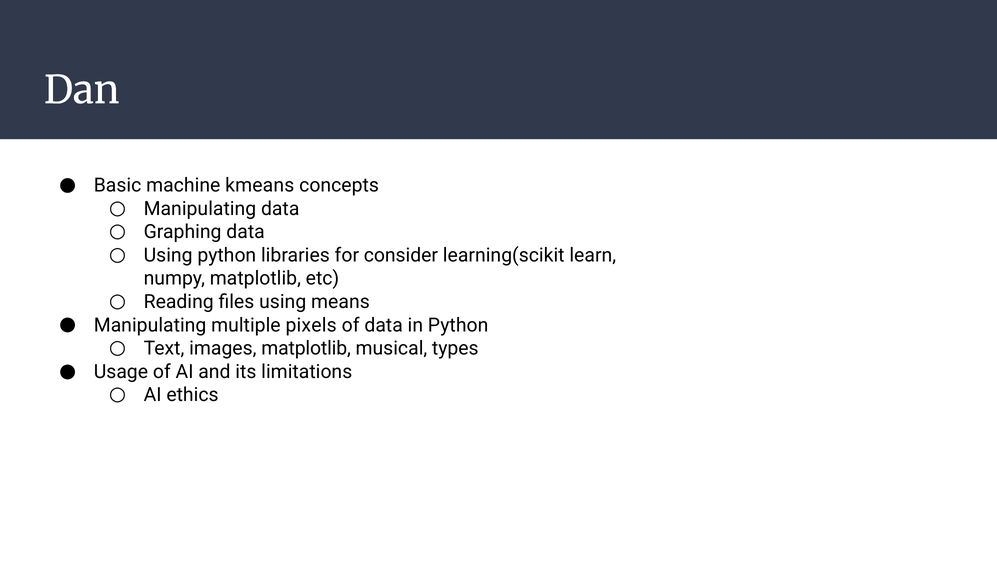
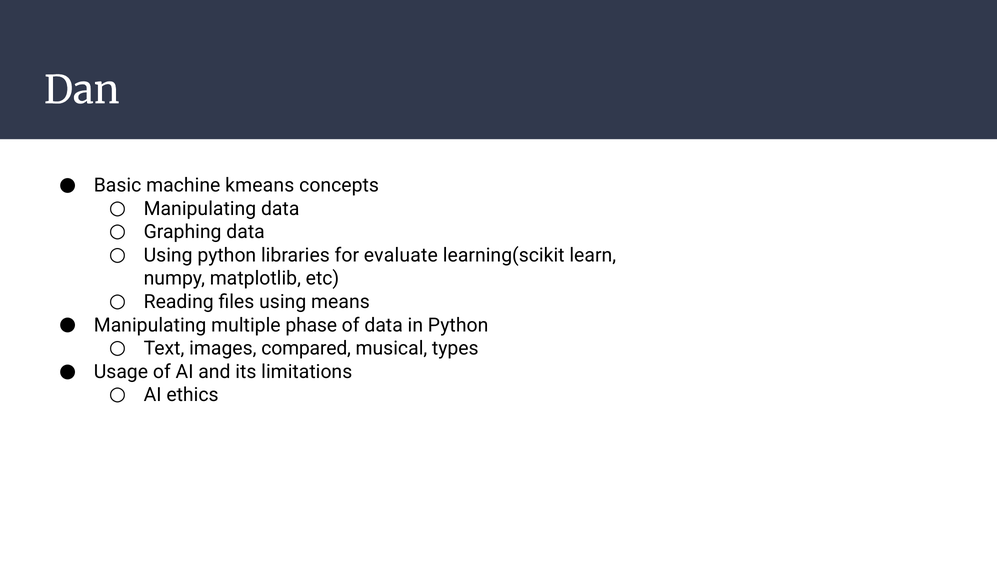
consider: consider -> evaluate (401, 255)
pixels: pixels -> phase (311, 325)
images matplotlib: matplotlib -> compared (306, 348)
